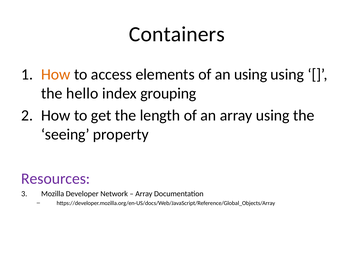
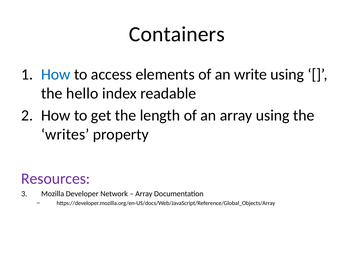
How colour: orange -> blue (56, 74)
an using: using -> write (251, 74)
grouping: grouping -> readable (168, 93)
seeing: seeing -> writes (65, 134)
